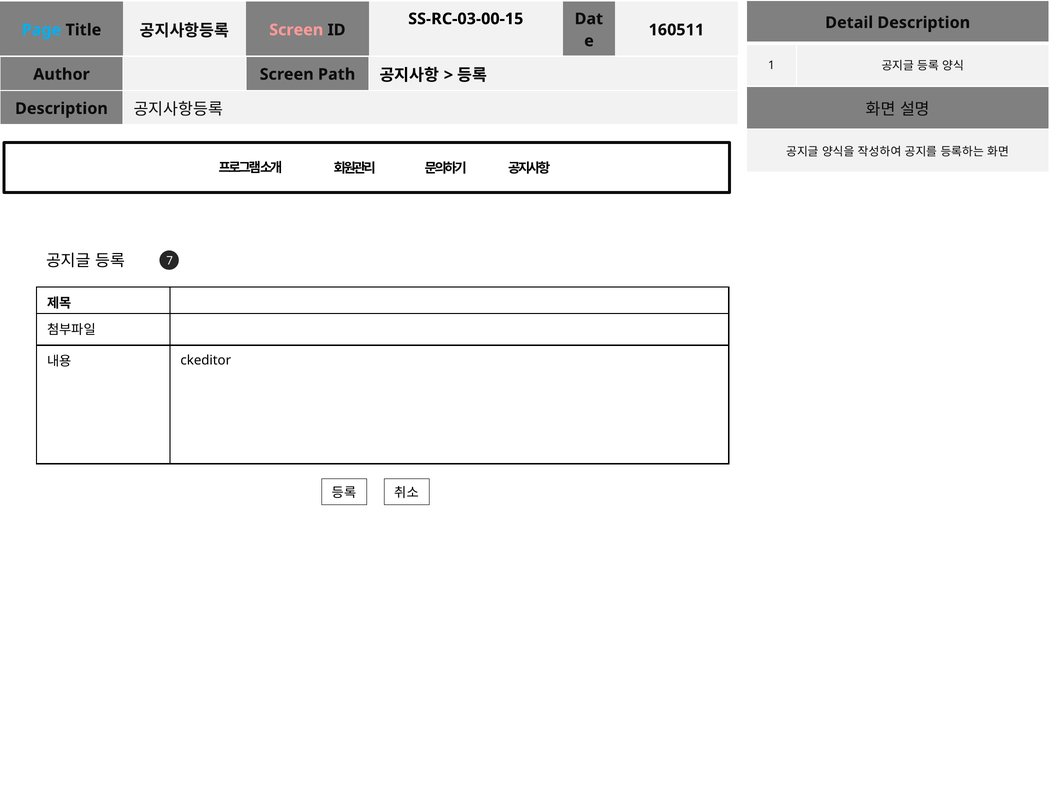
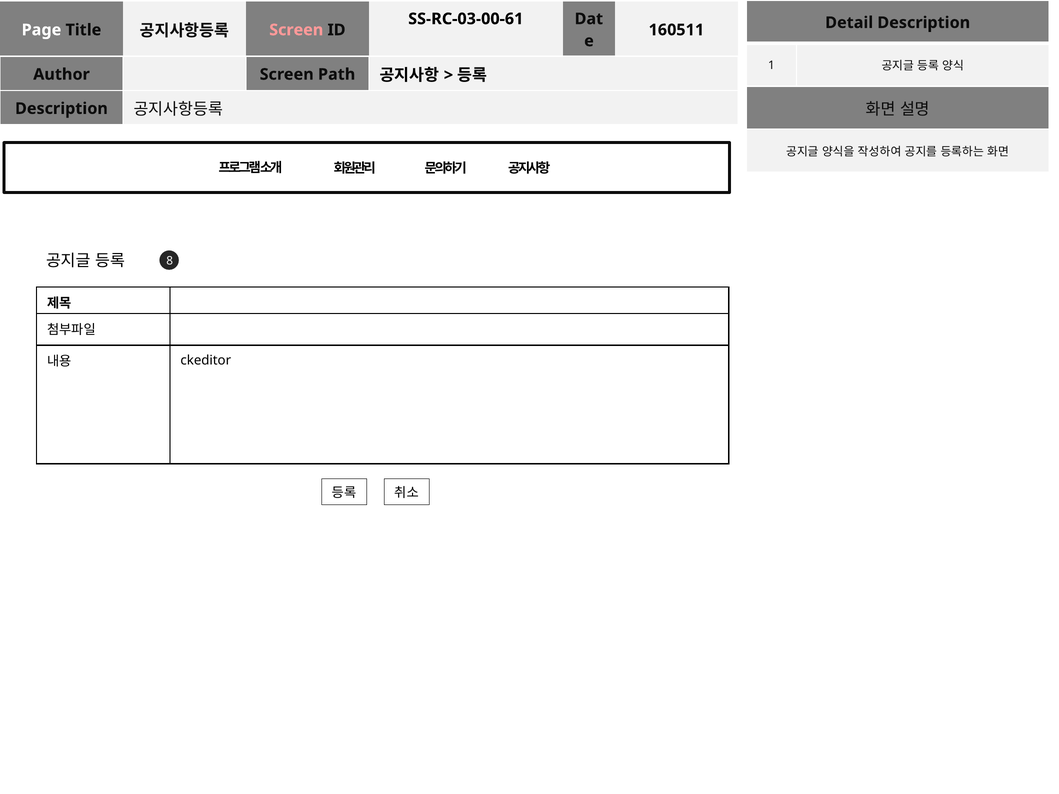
SS-RC-03-00-15: SS-RC-03-00-15 -> SS-RC-03-00-61 (466, 19)
Page colour: light blue -> white (41, 30)
7: 7 -> 8 (170, 261)
